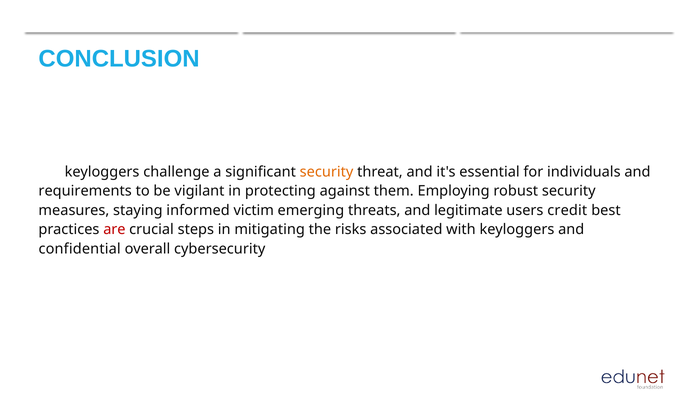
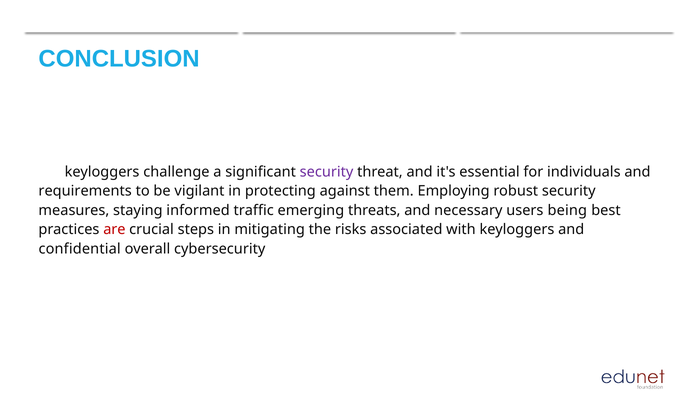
security colour: orange -> purple (327, 172)
victim: victim -> traffic (254, 210)
legitimate: legitimate -> necessary (468, 210)
credit: credit -> being (567, 210)
